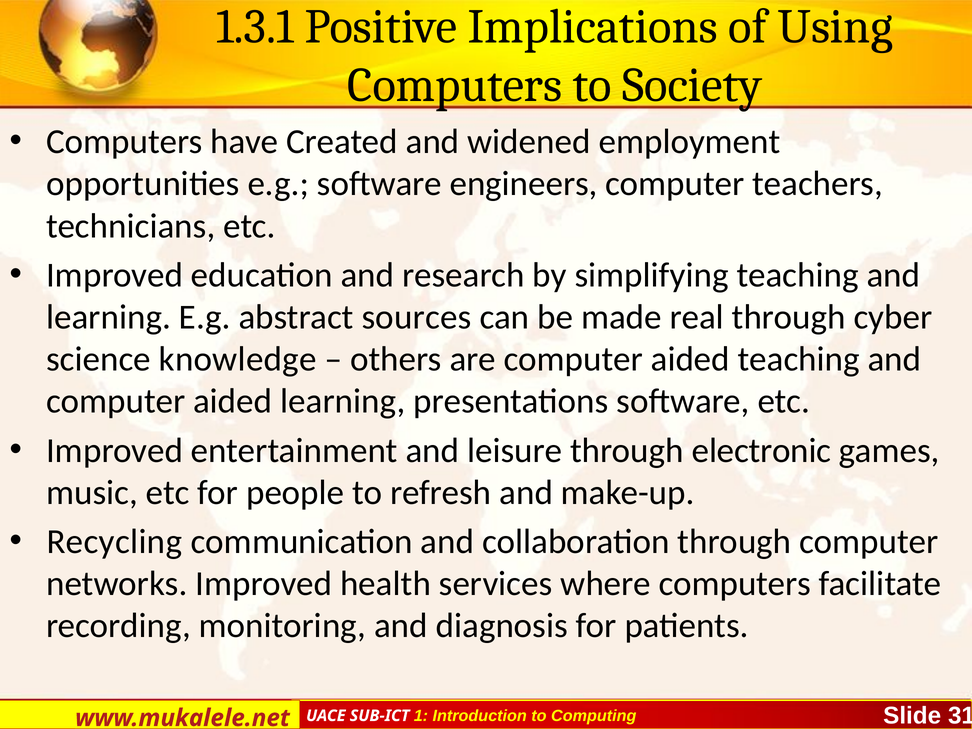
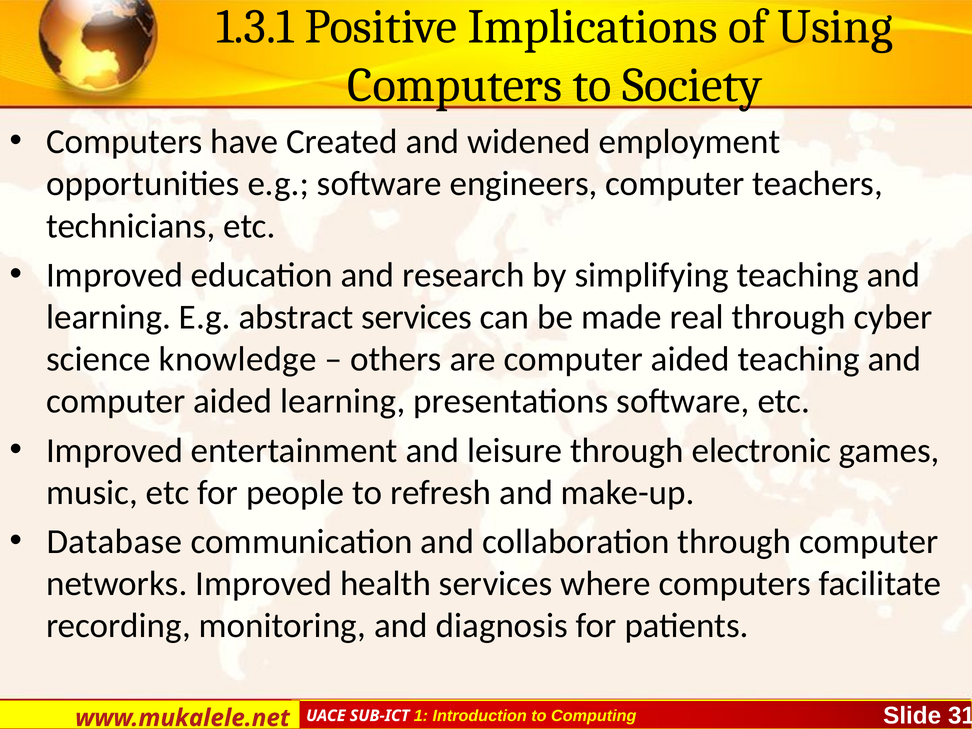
abstract sources: sources -> services (417, 317)
Recycling: Recycling -> Database (114, 542)
